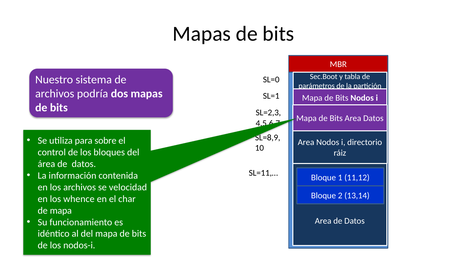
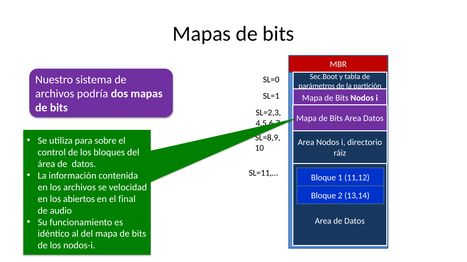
whence: whence -> abiertos (79, 199)
char: char -> final (127, 199)
de mapa: mapa -> audio (61, 211)
